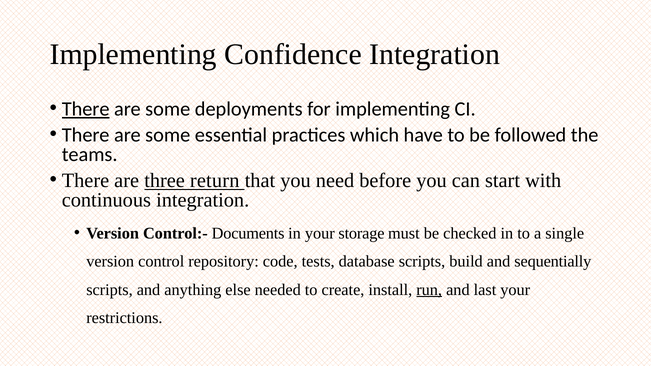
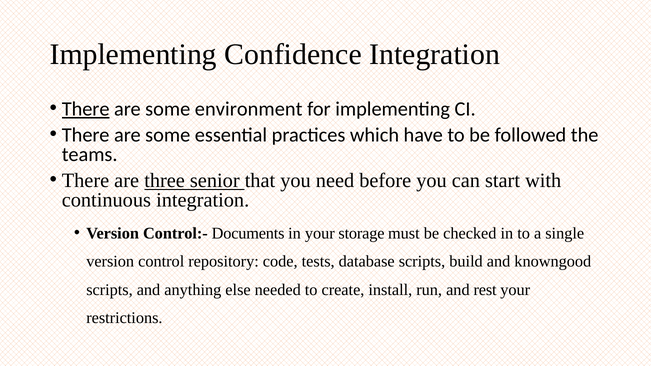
deployments: deployments -> environment (249, 109)
return: return -> senior (215, 181)
sequentially: sequentially -> knowngood (553, 262)
run underline: present -> none (429, 290)
last: last -> rest (485, 290)
